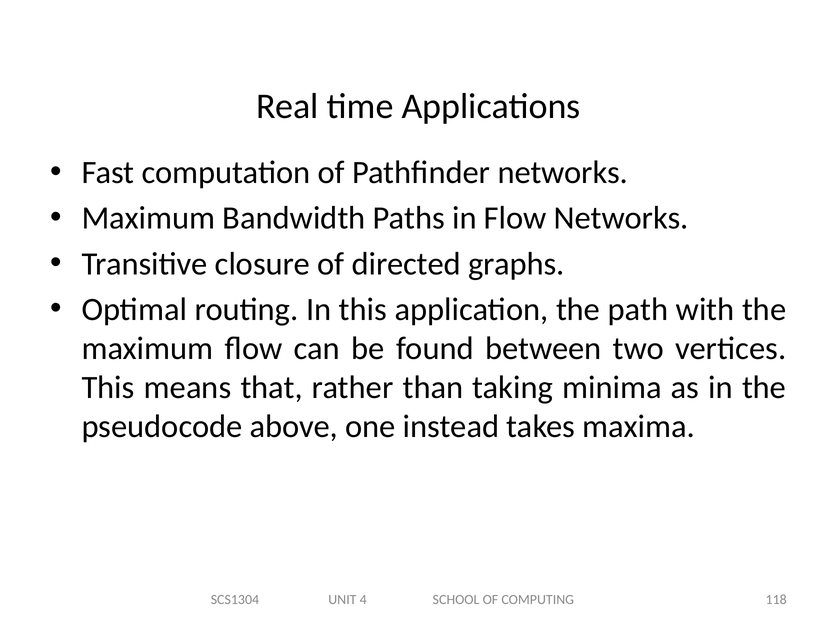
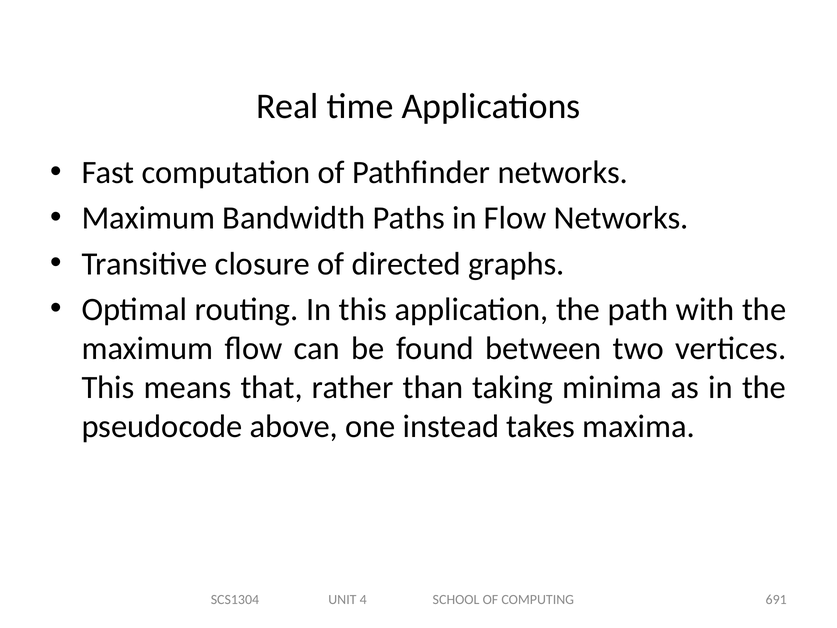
118: 118 -> 691 (776, 599)
